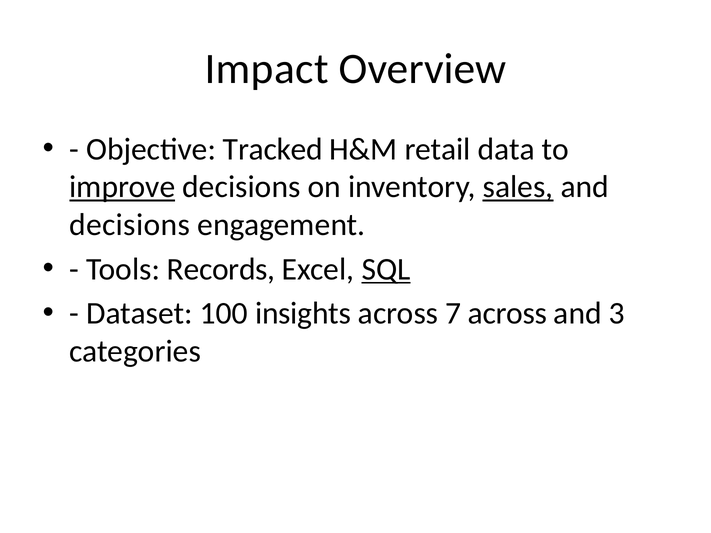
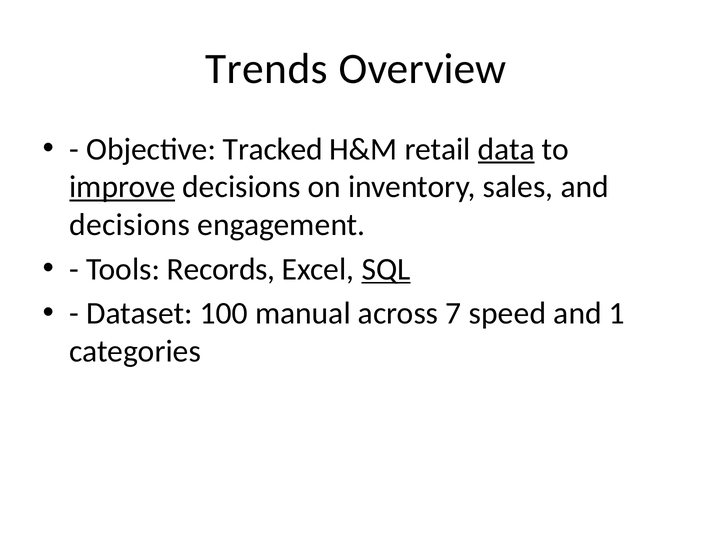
Impact: Impact -> Trends (267, 69)
data underline: none -> present (506, 149)
sales underline: present -> none (518, 187)
insights: insights -> manual (303, 314)
7 across: across -> speed (507, 314)
3: 3 -> 1 (617, 314)
